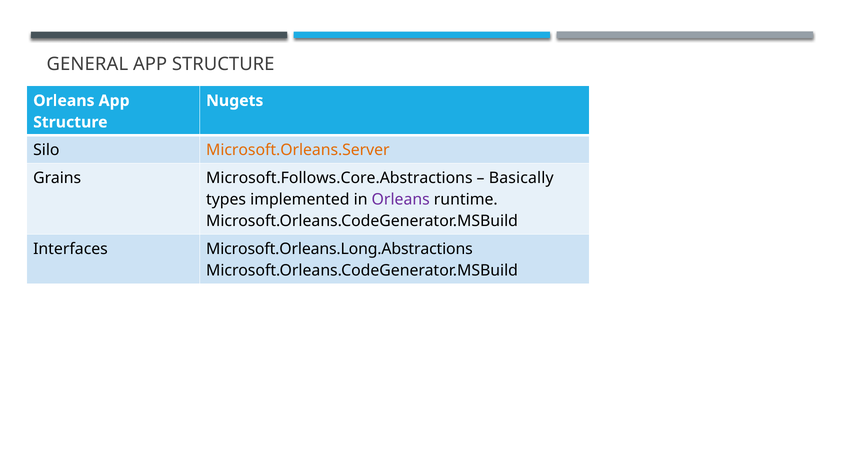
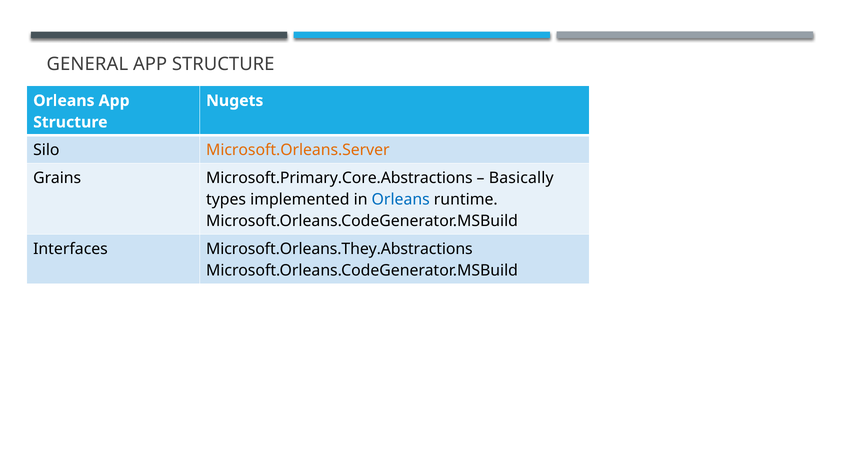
Microsoft.Follows.Core.Abstractions: Microsoft.Follows.Core.Abstractions -> Microsoft.Primary.Core.Abstractions (339, 178)
Orleans colour: purple -> blue (401, 199)
Microsoft.Orleans.Long.Abstractions: Microsoft.Orleans.Long.Abstractions -> Microsoft.Orleans.They.Abstractions (339, 249)
